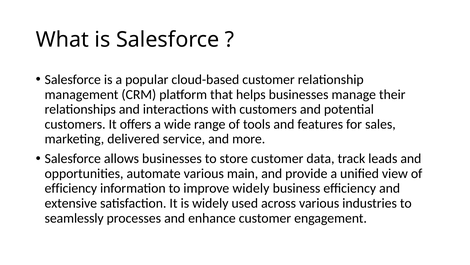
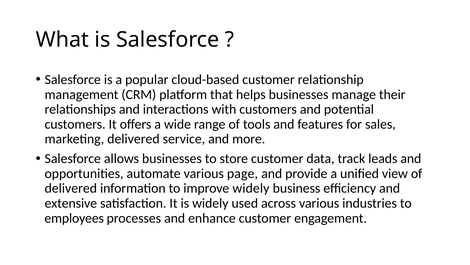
main: main -> page (242, 173)
efficiency: efficiency -> delivered (71, 188)
seamlessly: seamlessly -> employees (74, 218)
